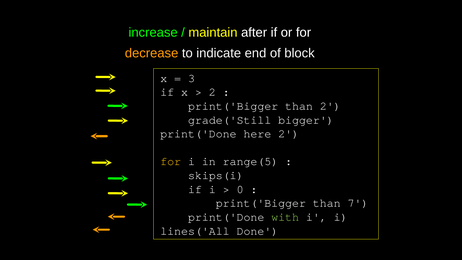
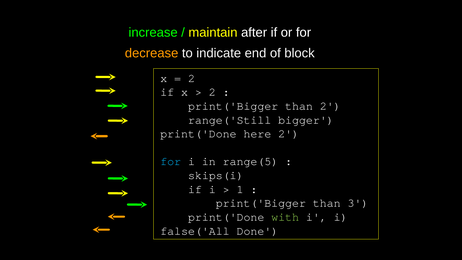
3: 3 -> 2 (191, 78)
grade('Still: grade('Still -> range('Still (230, 120)
for colour: yellow -> light blue (171, 161)
0: 0 -> 1 (240, 189)
7: 7 -> 3 (358, 203)
lines('All: lines('All -> false('All (195, 231)
